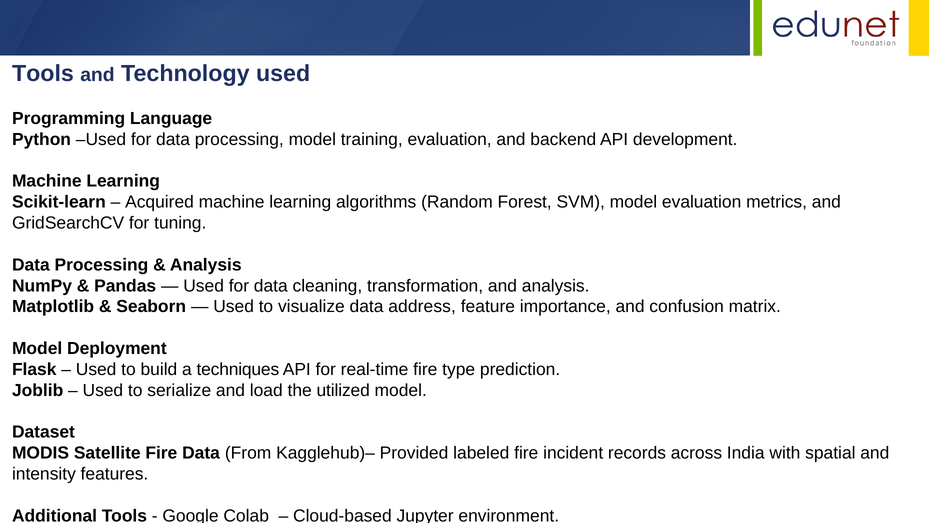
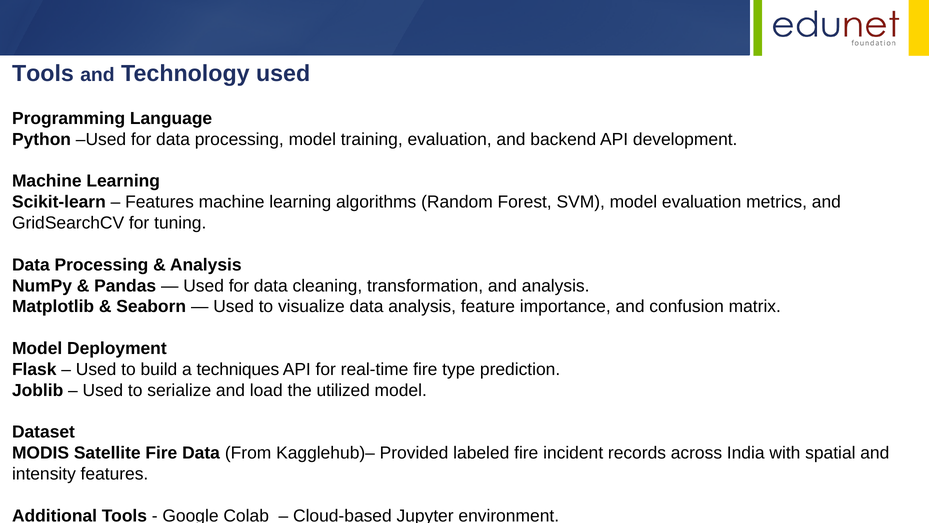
Acquired: Acquired -> Features (160, 202)
data address: address -> analysis (422, 306)
